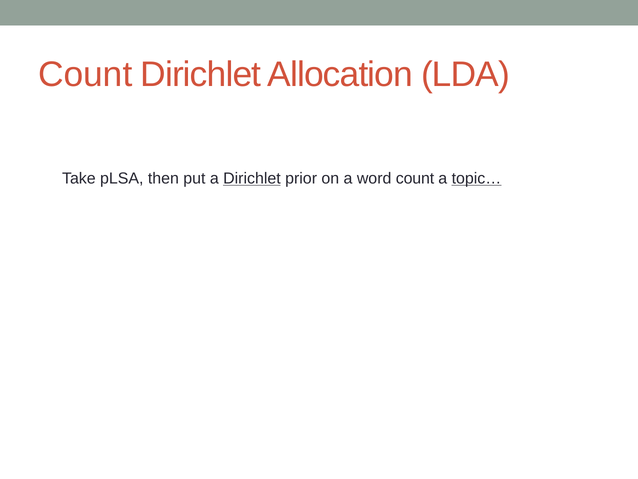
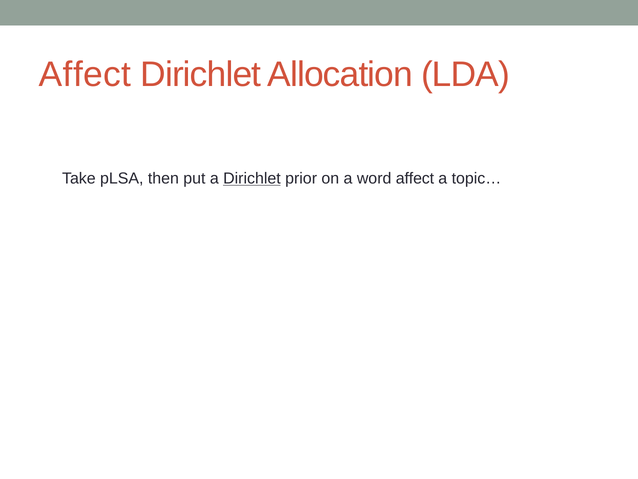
Count: Count -> Affect (85, 74)
word count: count -> affect (415, 178)
topic… underline: present -> none (476, 178)
